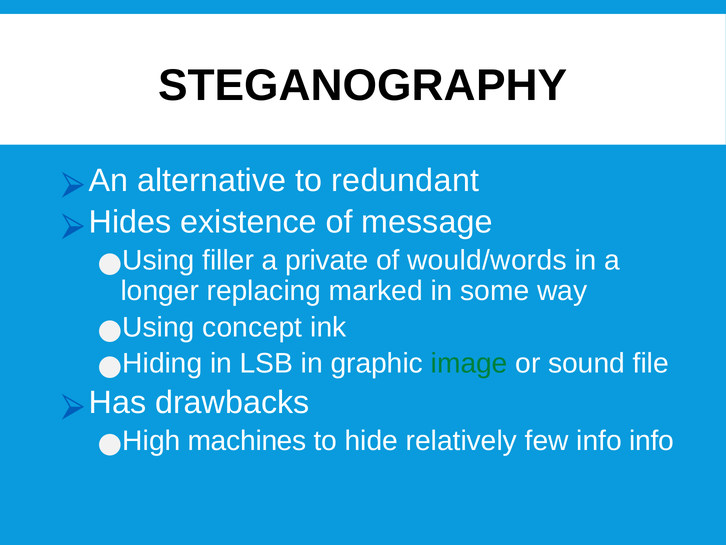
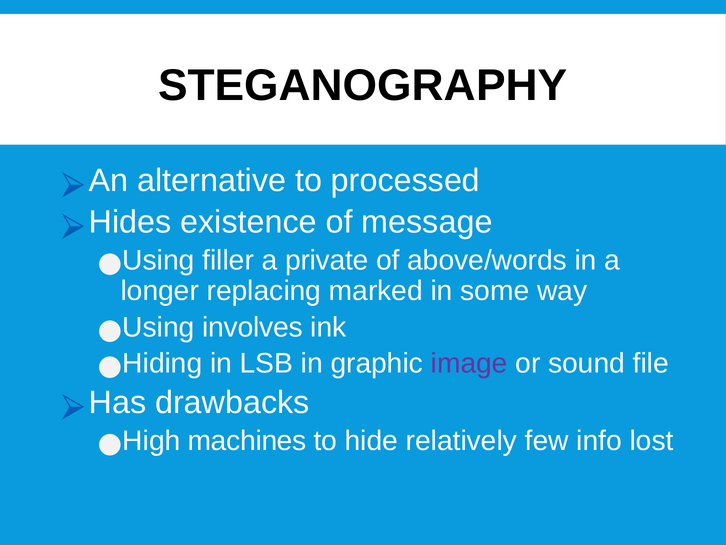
redundant: redundant -> processed (405, 181)
would/words: would/words -> above/words (487, 260)
concept: concept -> involves (252, 327)
image colour: green -> purple (469, 363)
info info: info -> lost (652, 441)
